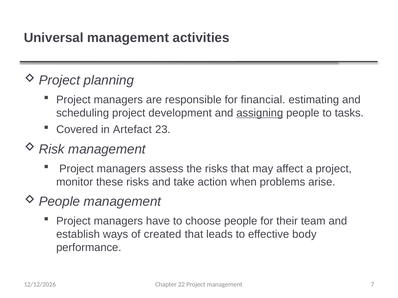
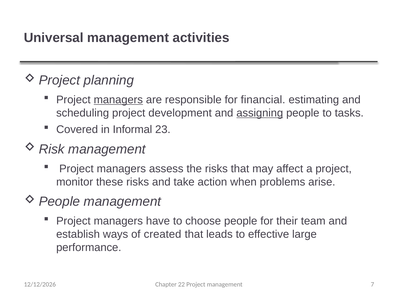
managers underline: none -> present (118, 100)
Artefact: Artefact -> Informal (132, 130)
body: body -> large (304, 235)
